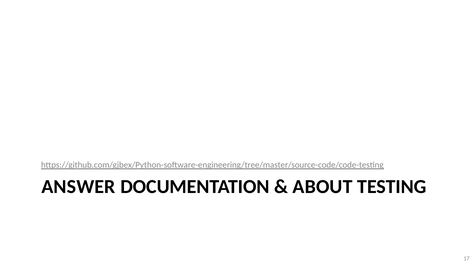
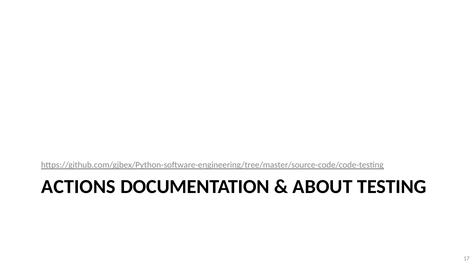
ANSWER: ANSWER -> ACTIONS (78, 187)
